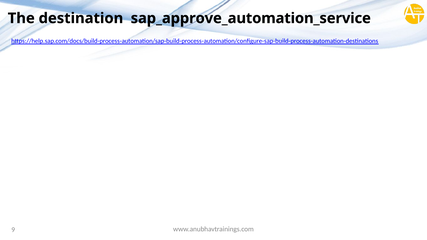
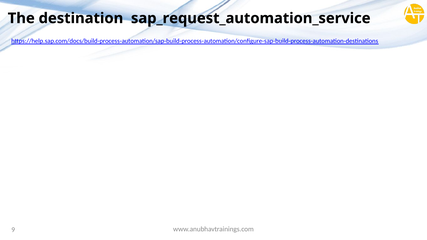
sap_approve_automation_service: sap_approve_automation_service -> sap_request_automation_service (251, 18)
